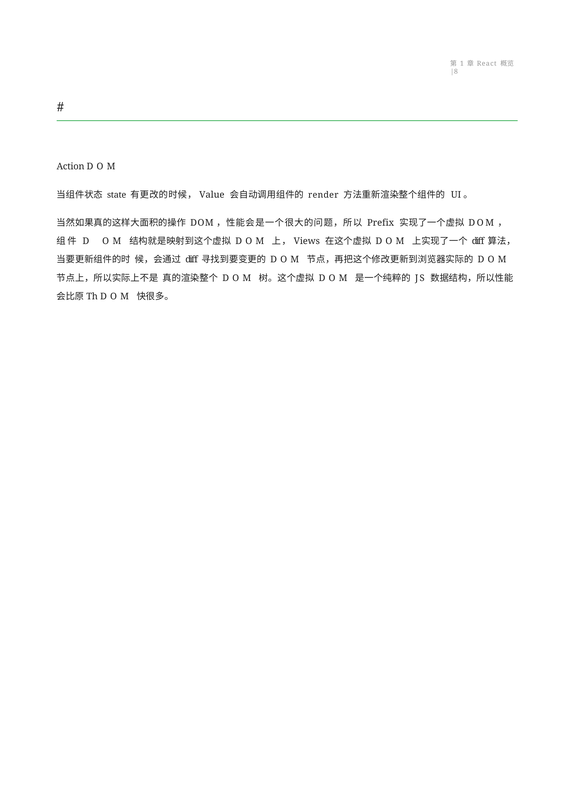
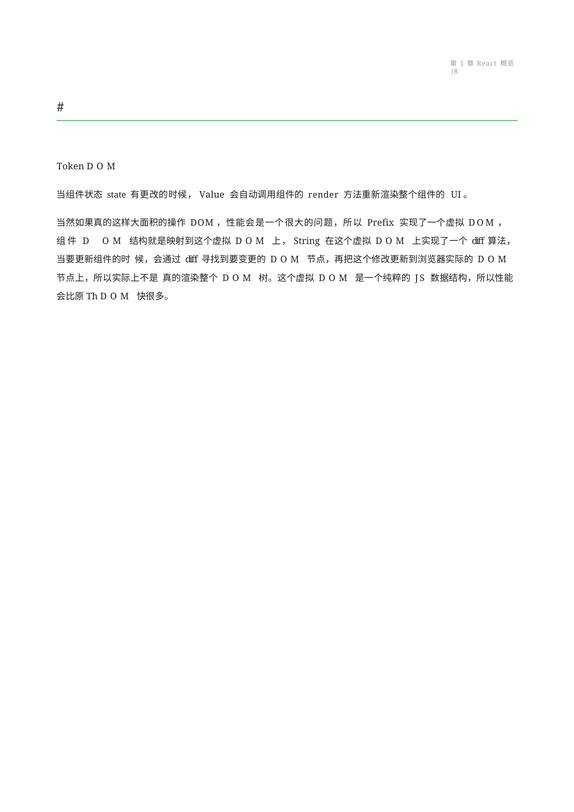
Action: Action -> Token (70, 166)
Views: Views -> String (307, 241)
